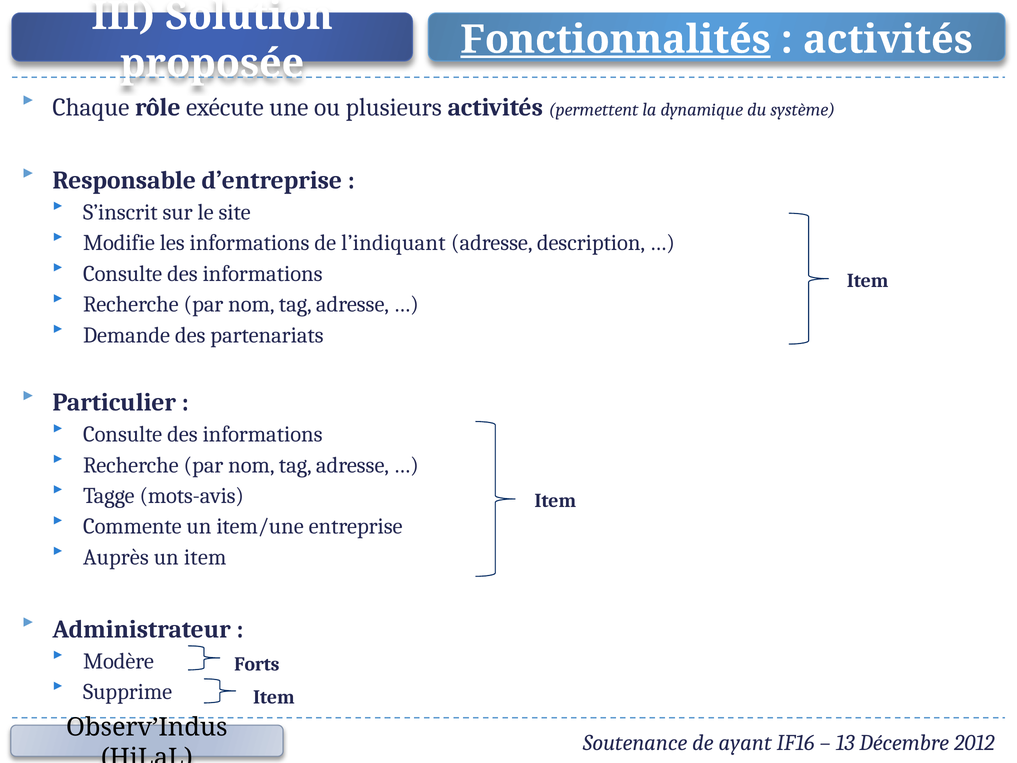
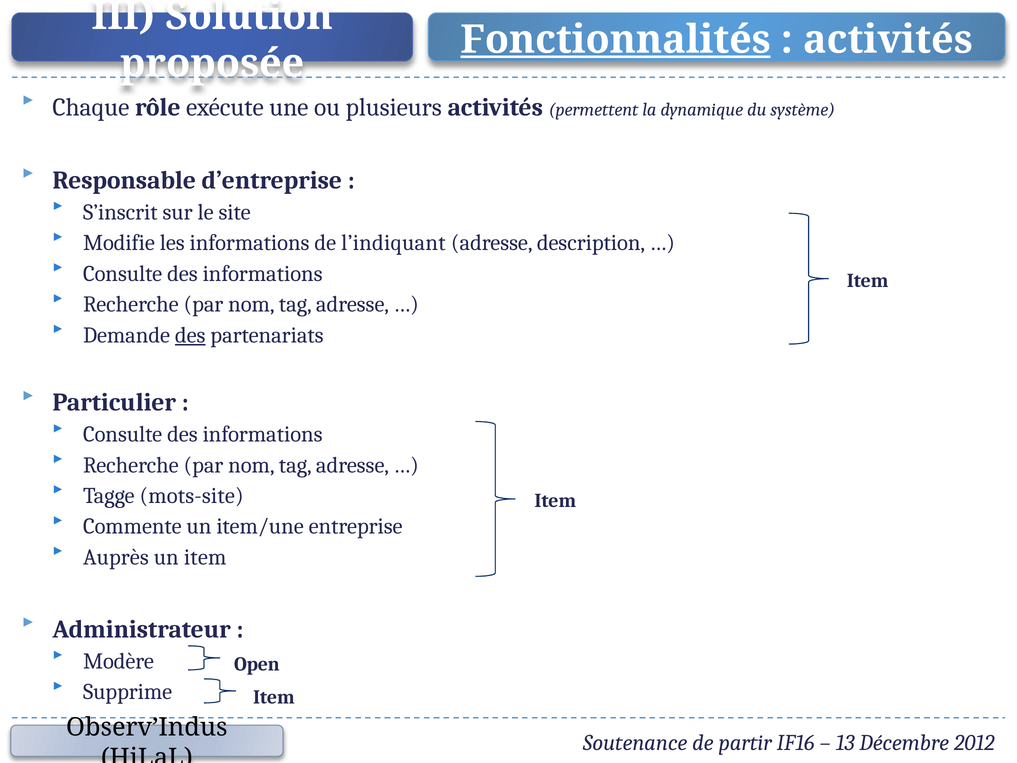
des underline: none -> present (190, 335)
mots-avis: mots-avis -> mots-site (192, 496)
Forts: Forts -> Open (257, 664)
ayant: ayant -> partir (745, 743)
